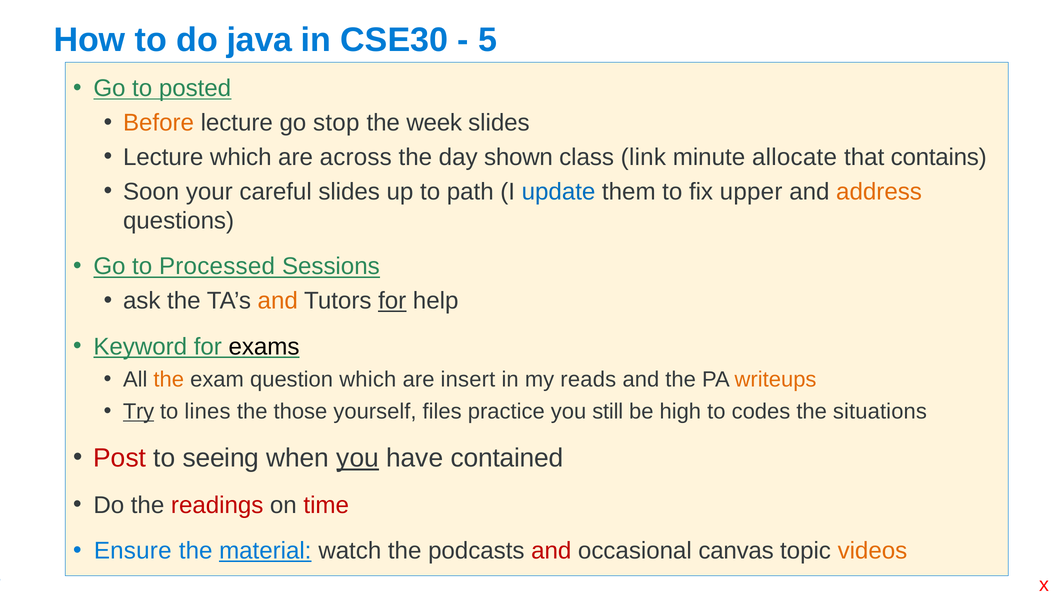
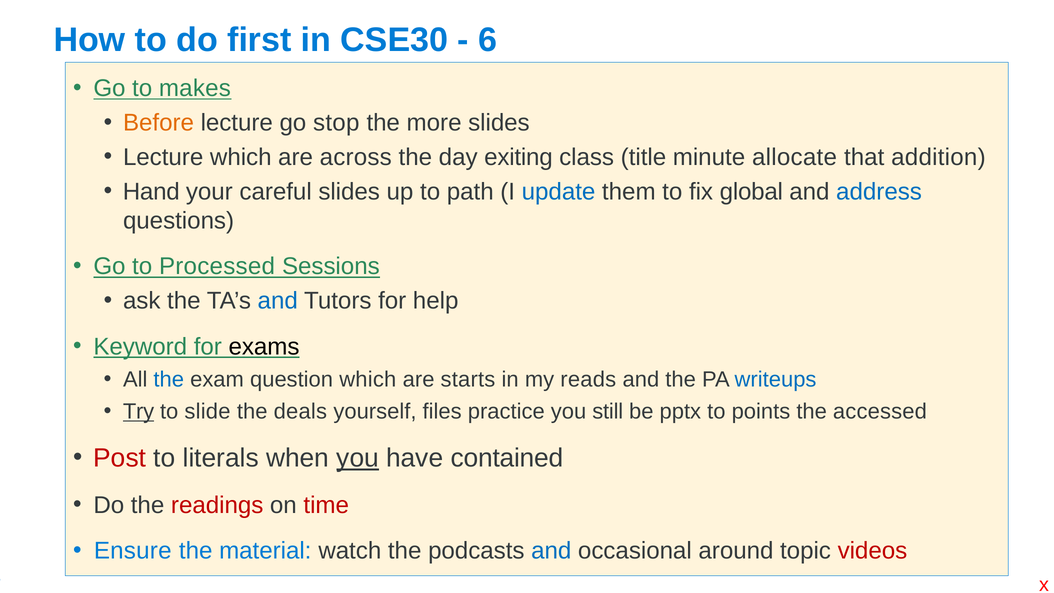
java: java -> first (259, 40)
5: 5 -> 6 (488, 40)
posted: posted -> makes (195, 88)
week: week -> more (434, 123)
shown: shown -> exiting (518, 157)
link: link -> title (643, 157)
contains: contains -> addition (938, 157)
Soon: Soon -> Hand (151, 192)
upper: upper -> global (751, 192)
address colour: orange -> blue (879, 192)
and colour: orange -> blue (278, 301)
for underline: present -> none (392, 301)
the colour: orange -> blue (169, 380)
insert: insert -> starts (468, 380)
writeups colour: orange -> blue (776, 380)
lines: lines -> slide (207, 411)
those: those -> deals (300, 411)
high: high -> pptx (680, 411)
codes: codes -> points (761, 411)
situations: situations -> accessed (880, 411)
seeing: seeing -> literals (221, 458)
material underline: present -> none (265, 551)
and colour: red -> blue (551, 551)
canvas: canvas -> around (736, 551)
videos colour: orange -> red (872, 551)
